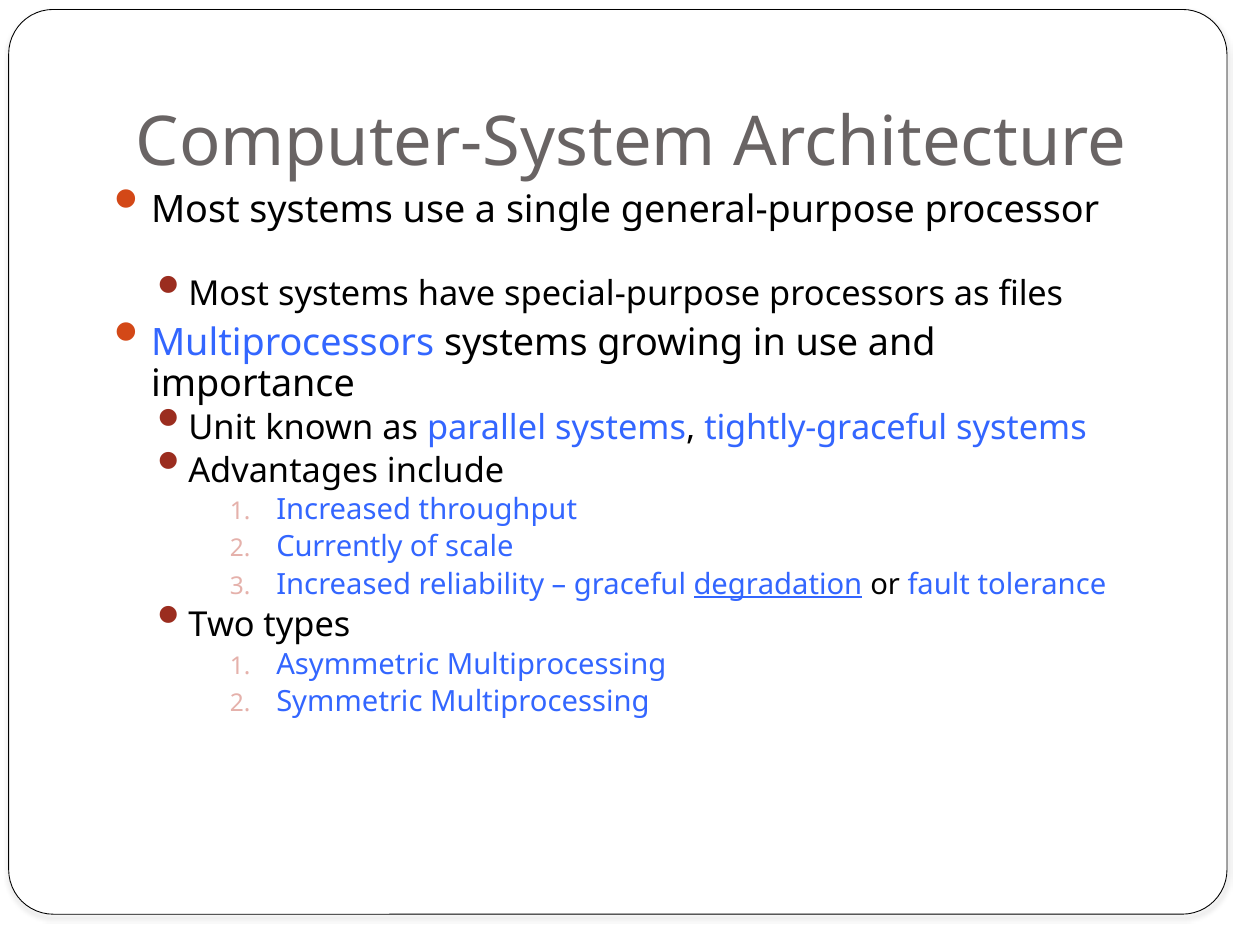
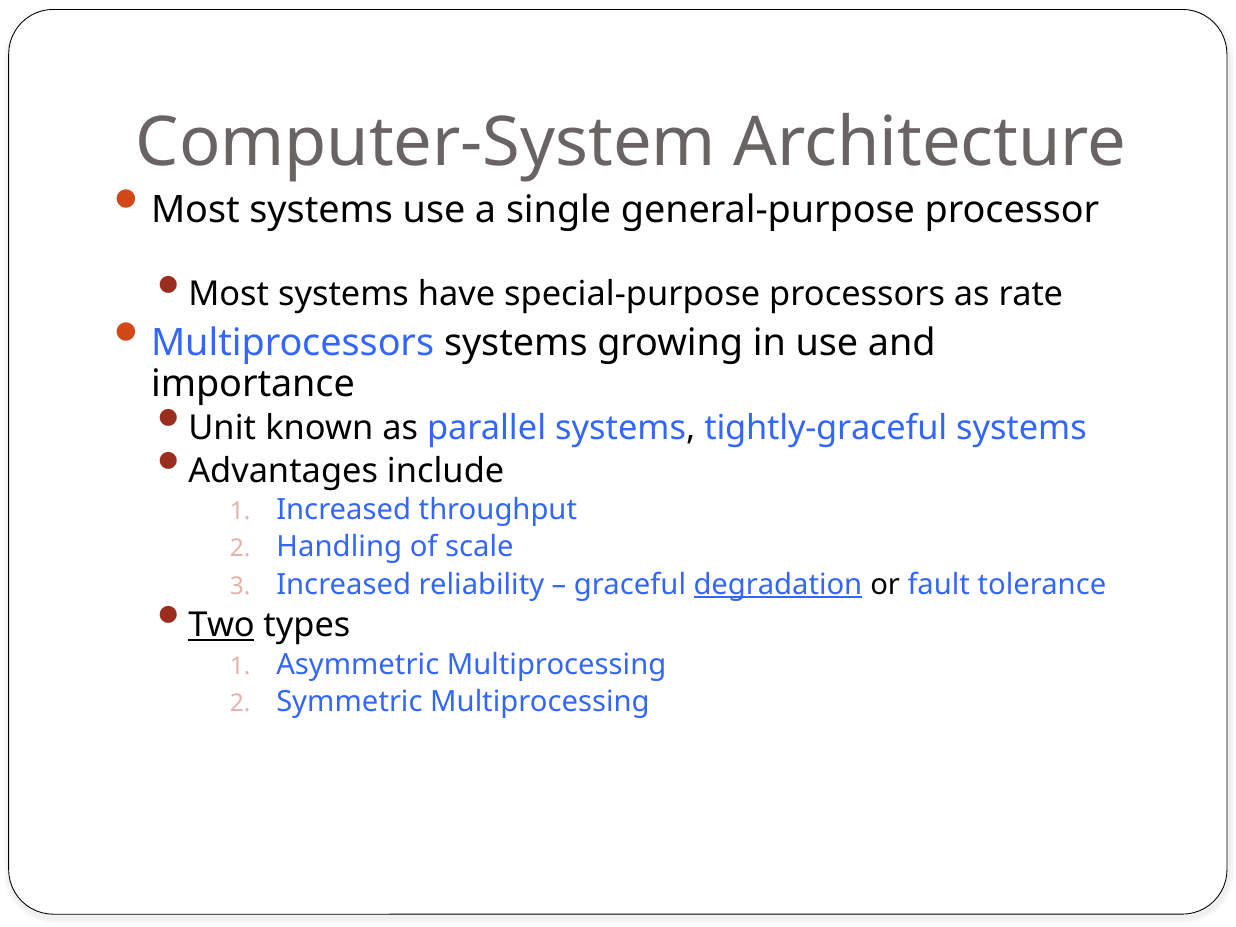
files: files -> rate (1031, 295)
Currently: Currently -> Handling (339, 547)
Two underline: none -> present (221, 625)
